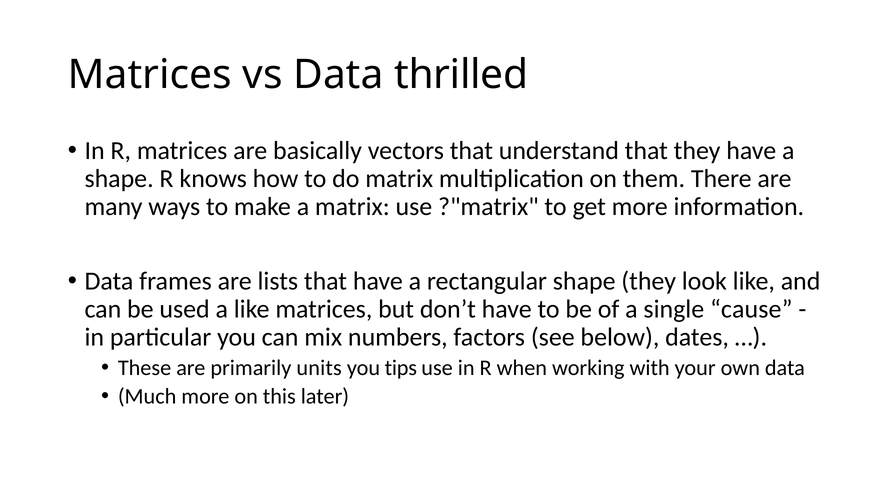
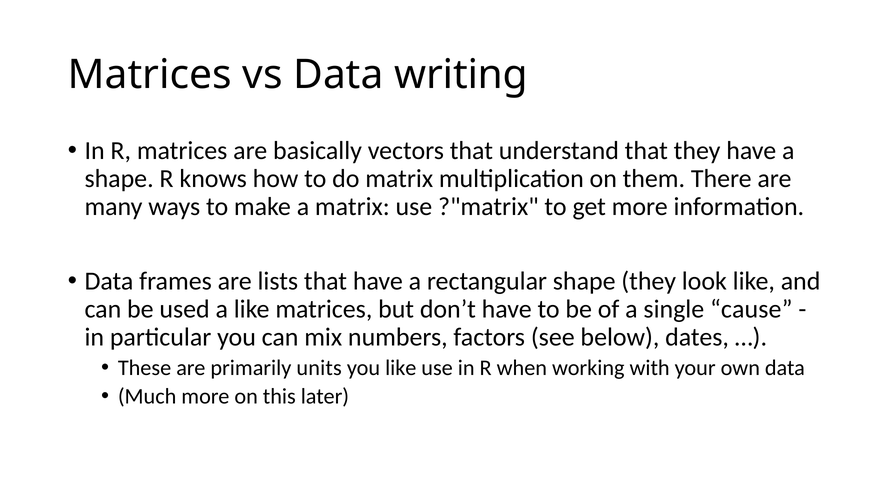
thrilled: thrilled -> writing (461, 75)
you tips: tips -> like (401, 368)
